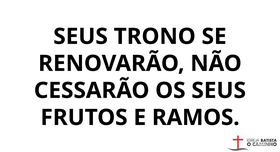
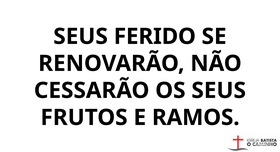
TRONO: TRONO -> FERIDO (155, 37)
